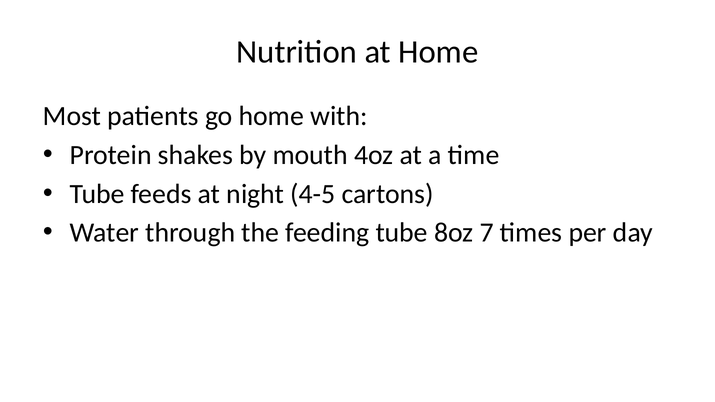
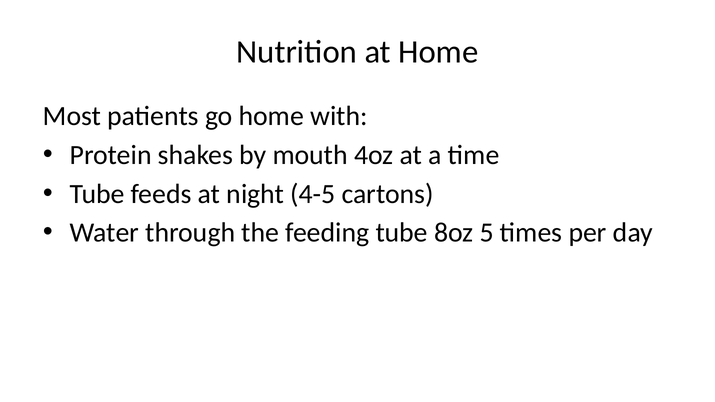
7: 7 -> 5 (487, 233)
